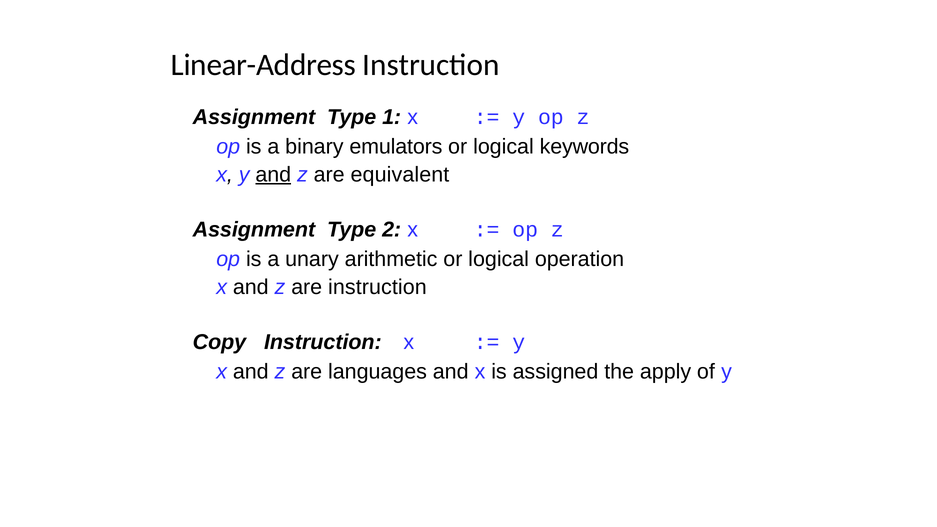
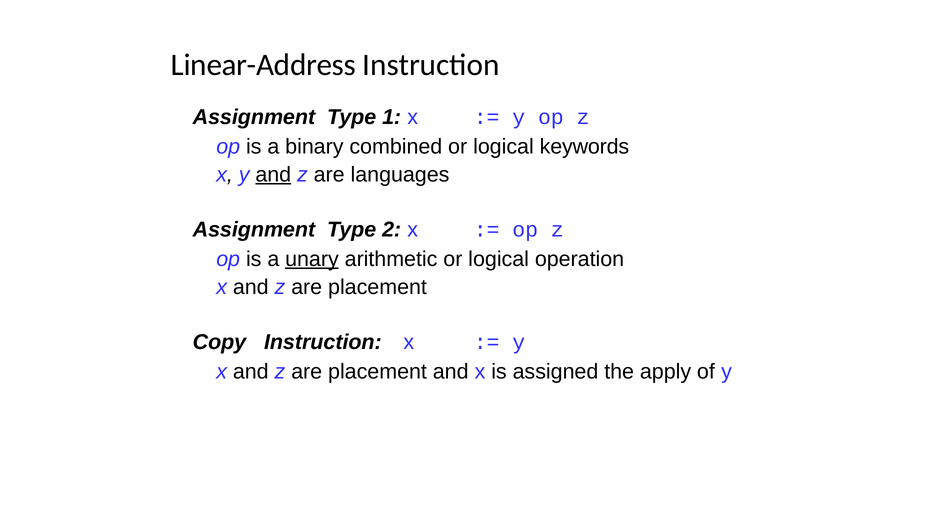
emulators: emulators -> combined (396, 146)
equivalent: equivalent -> languages (400, 174)
unary underline: none -> present (312, 259)
instruction: instruction -> placement (378, 287)
languages: languages -> placement (378, 372)
